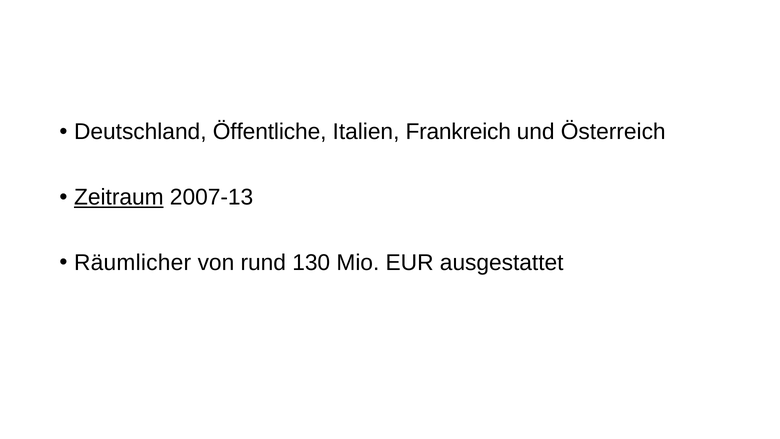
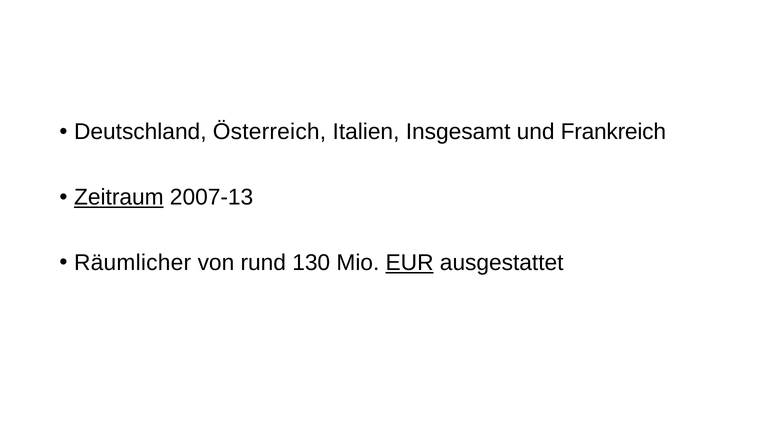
Öffentliche: Öffentliche -> Österreich (269, 132)
Frankreich: Frankreich -> Insgesamt (458, 132)
Österreich: Österreich -> Frankreich (613, 132)
EUR underline: none -> present (410, 263)
